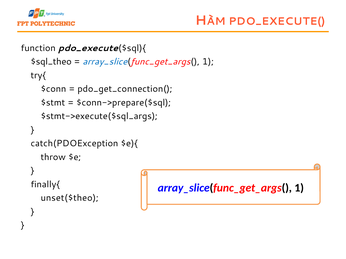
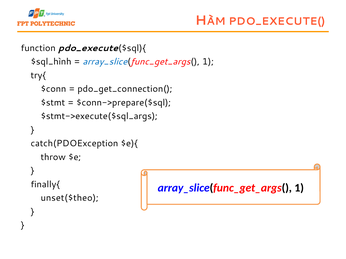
$sql_theo: $sql_theo -> $sql_hình (51, 62)
